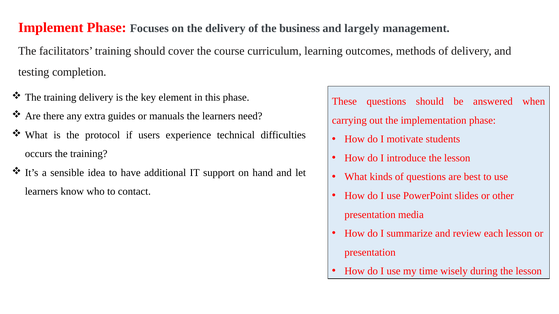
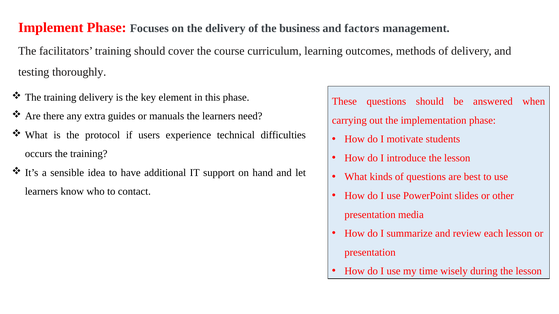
largely: largely -> factors (362, 28)
completion: completion -> thoroughly (79, 72)
